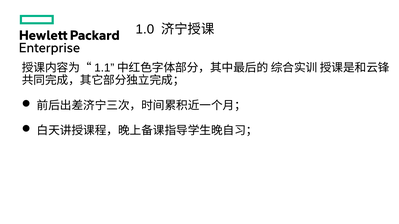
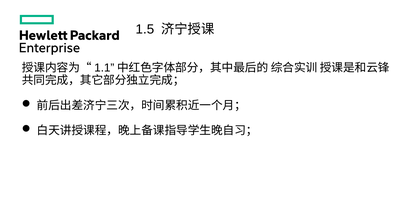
1.0: 1.0 -> 1.5 (145, 29)
